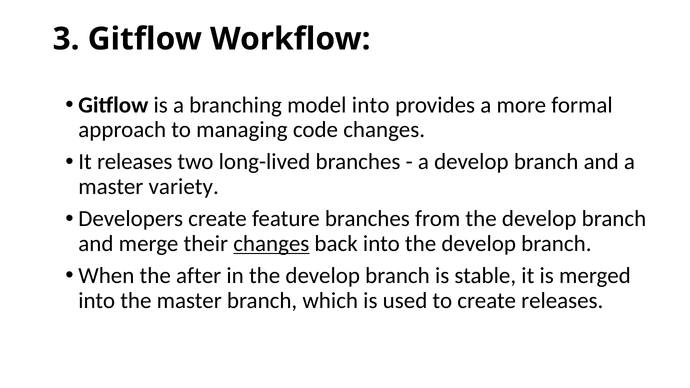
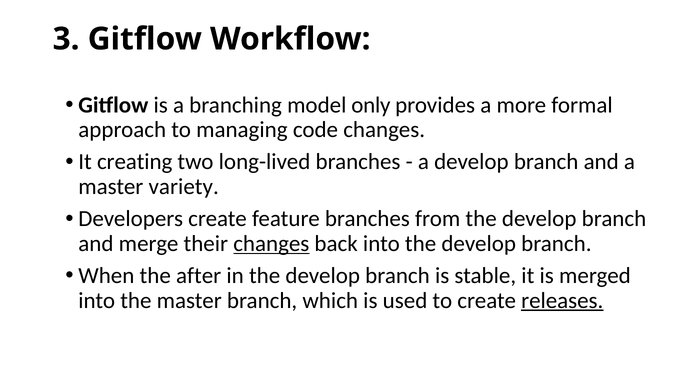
model into: into -> only (371, 105)
It releases: releases -> creating (135, 162)
releases underline: none -> present (562, 301)
